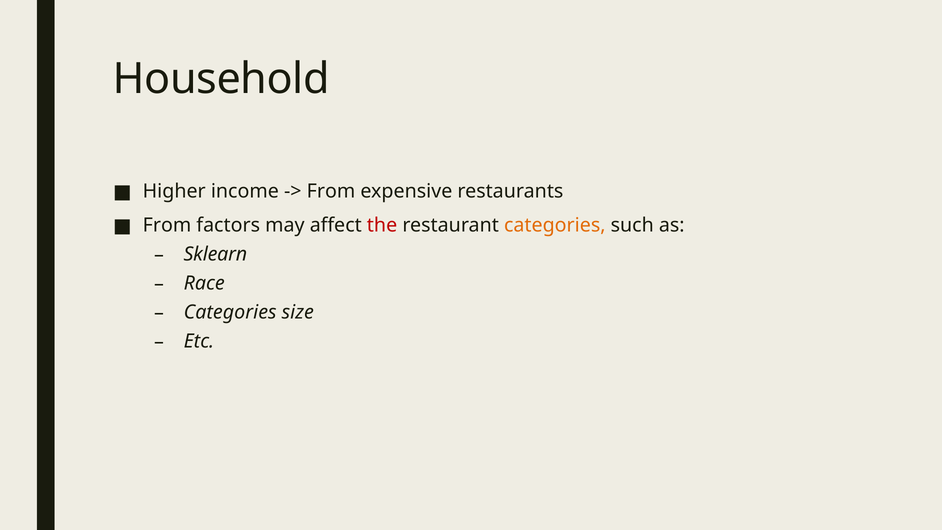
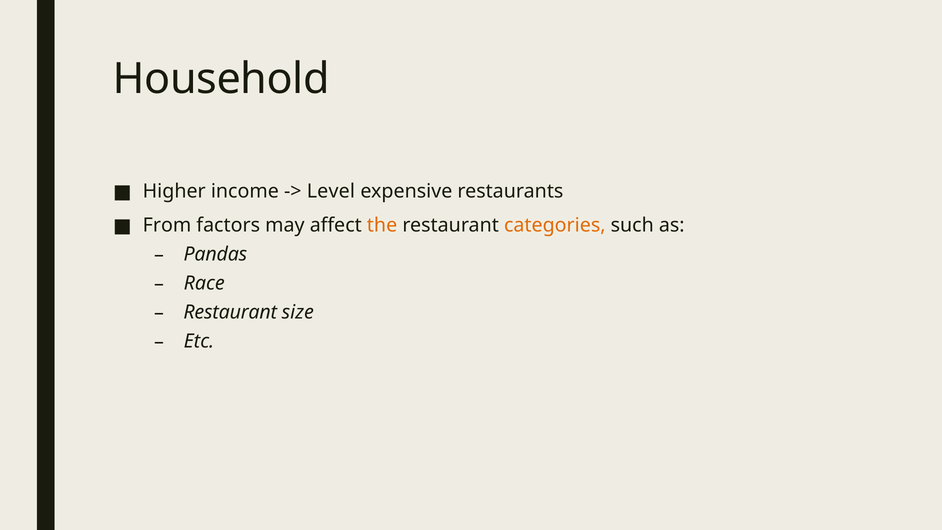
From: From -> Level (331, 191)
the colour: red -> orange (382, 225)
Sklearn: Sklearn -> Pandas (215, 254)
Categories: Categories -> Restaurant (230, 312)
